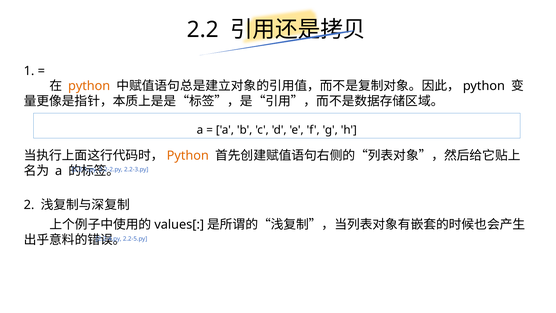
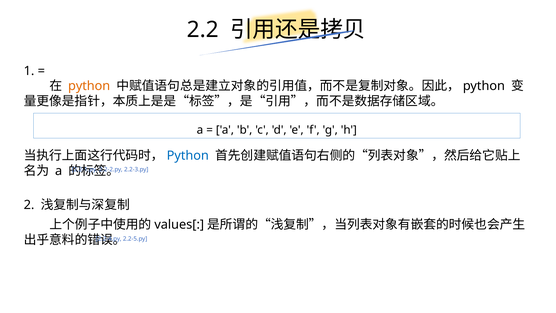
Python colour: orange -> blue (188, 156)
